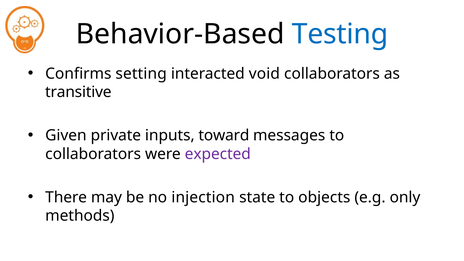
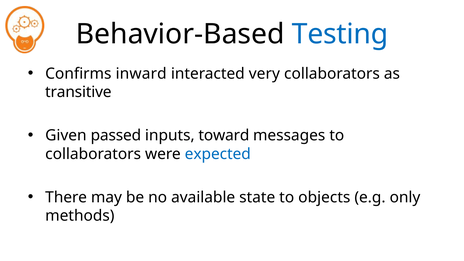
setting: setting -> inward (141, 74)
void: void -> very (264, 74)
private: private -> passed (116, 135)
expected colour: purple -> blue (218, 154)
injection: injection -> available (203, 197)
